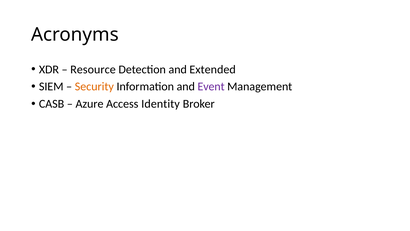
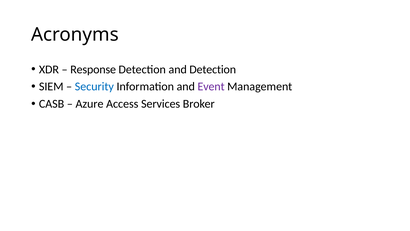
Resource: Resource -> Response (93, 69)
and Extended: Extended -> Detection (213, 69)
Security colour: orange -> blue (94, 87)
Identity: Identity -> Services (161, 104)
